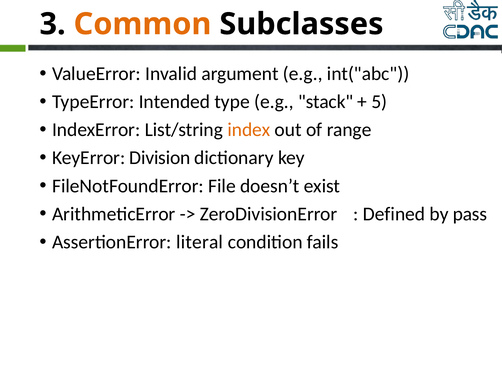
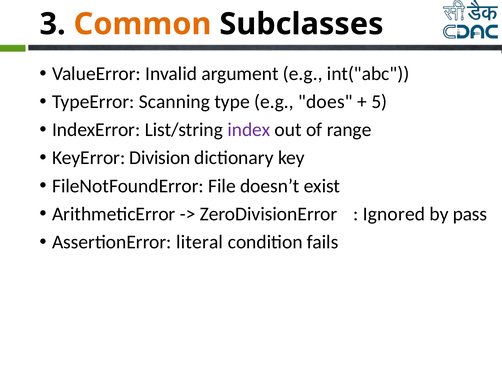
Intended: Intended -> Scanning (174, 102)
stack: stack -> does (325, 102)
index colour: orange -> purple (249, 130)
Defined: Defined -> Ignored (394, 214)
